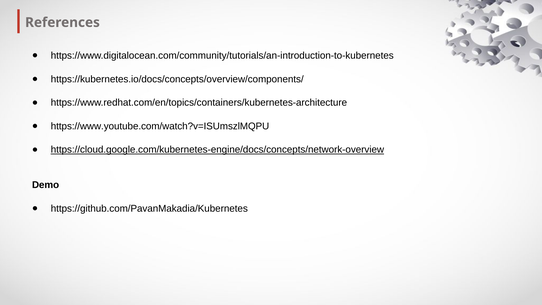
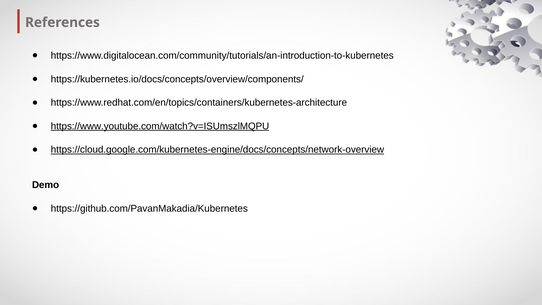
https://www.youtube.com/watch?v=ISUmszlMQPU underline: none -> present (160, 126)
